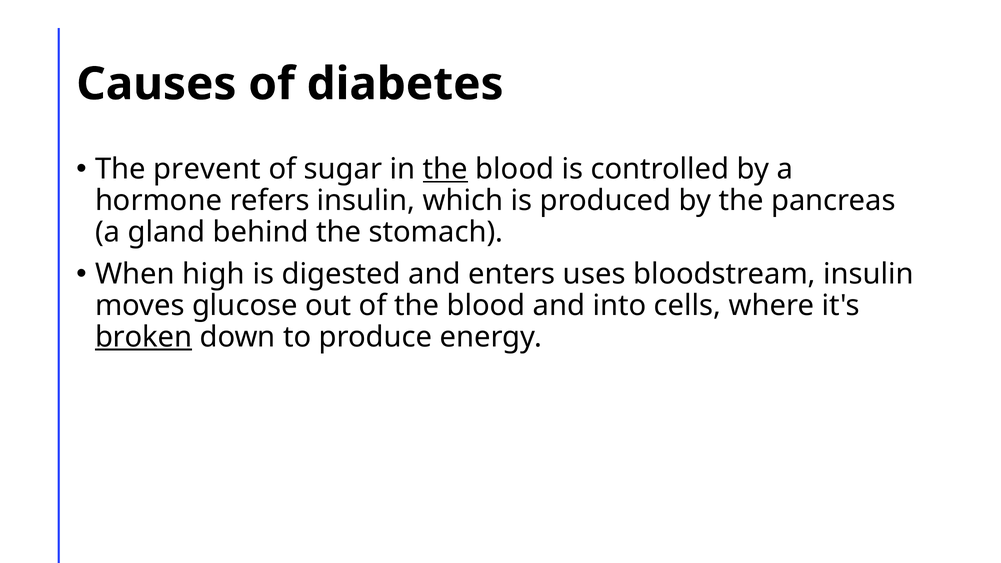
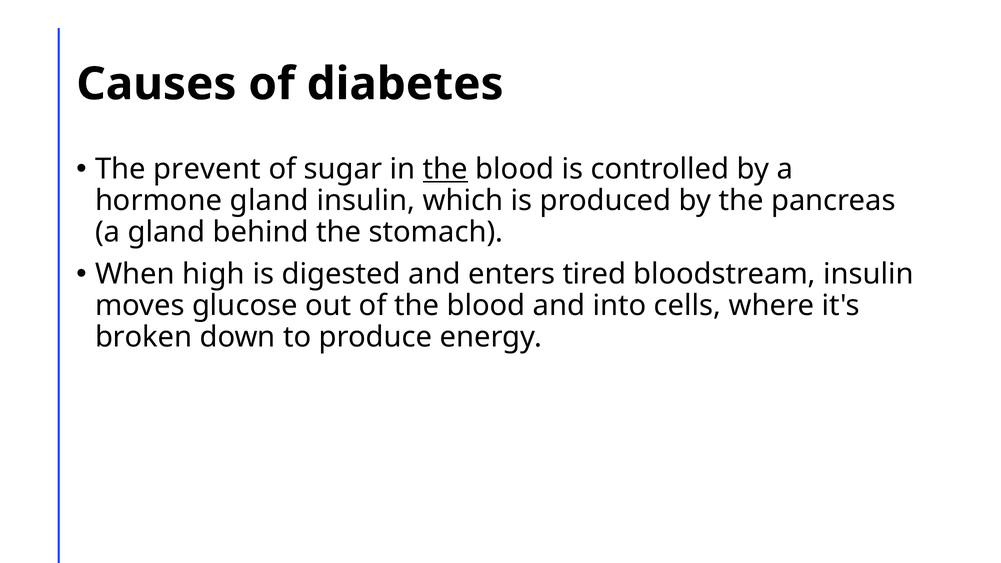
hormone refers: refers -> gland (269, 201)
uses: uses -> tired (594, 274)
broken underline: present -> none (144, 337)
